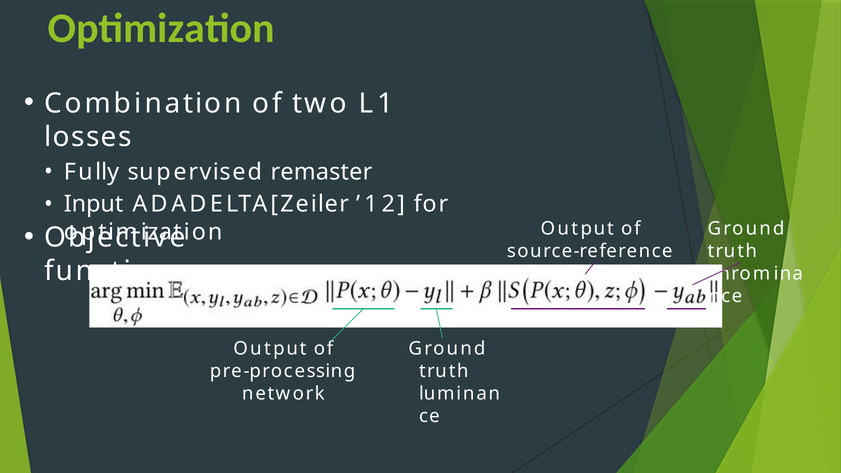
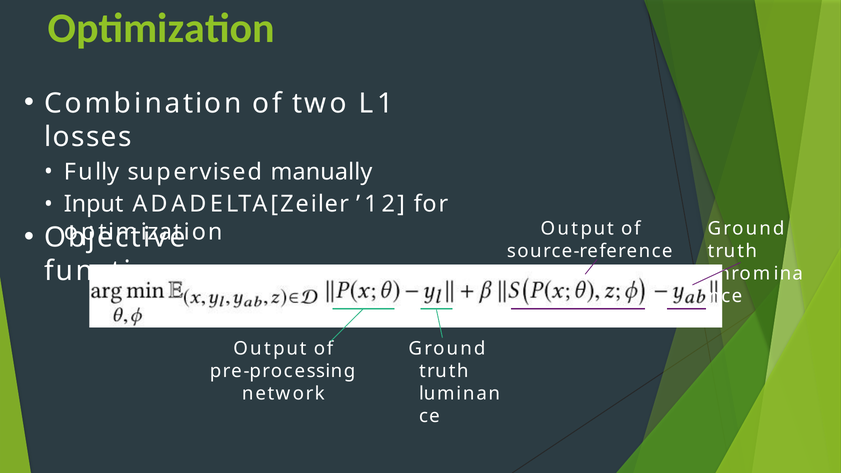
remaster: remaster -> manually (321, 172)
